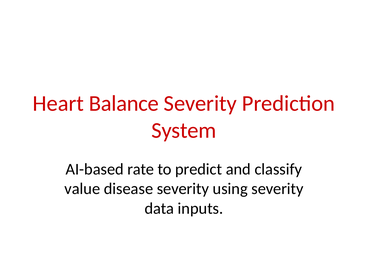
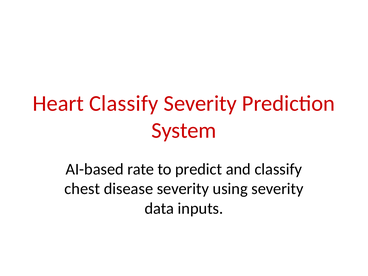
Heart Balance: Balance -> Classify (124, 103)
value: value -> chest (82, 189)
